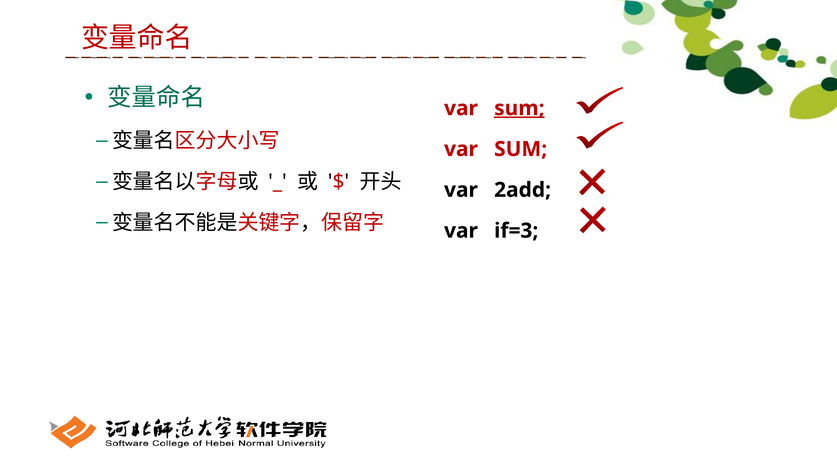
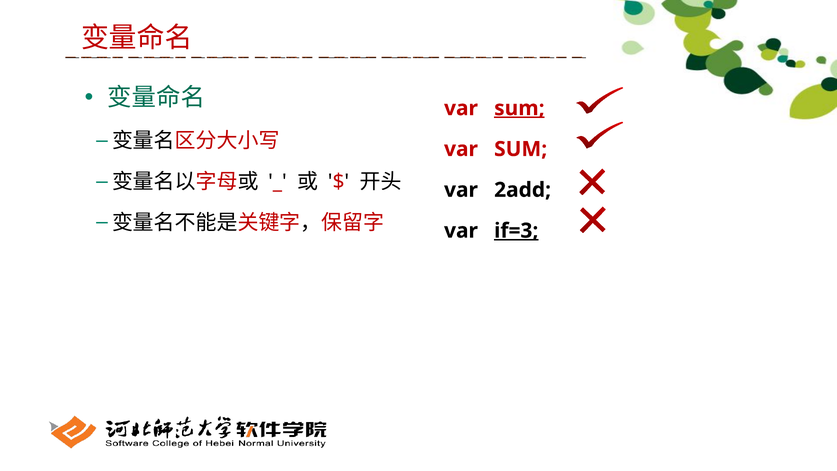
if=3 underline: none -> present (516, 231)
